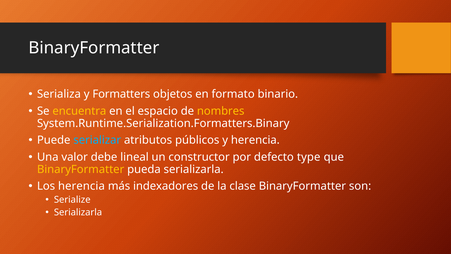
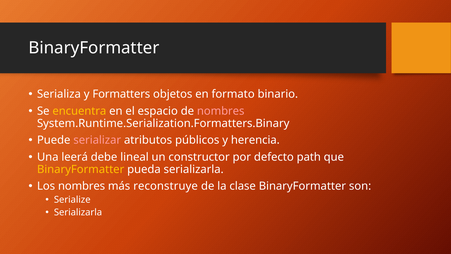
nombres colour: yellow -> pink (221, 111)
serializar colour: light blue -> pink (97, 140)
valor: valor -> leerá (75, 157)
type: type -> path (309, 157)
Los herencia: herencia -> nombres (82, 186)
indexadores: indexadores -> reconstruye (166, 186)
